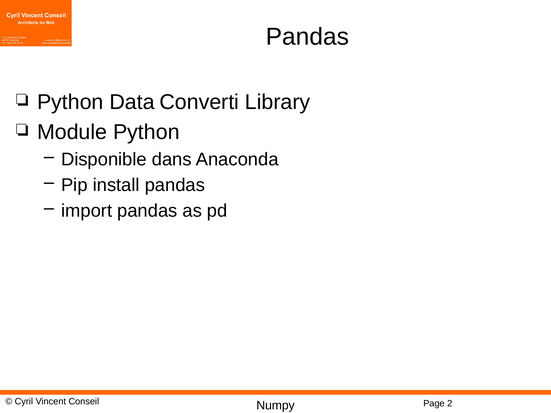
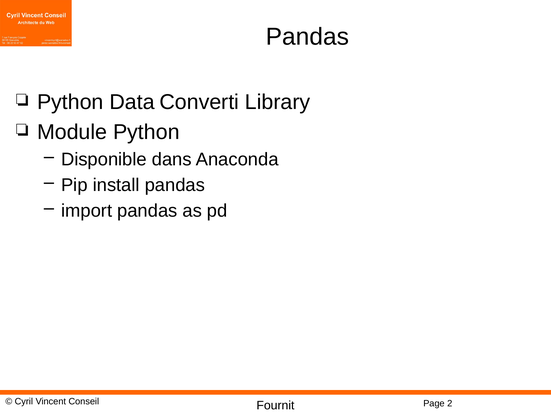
Numpy: Numpy -> Fournit (275, 406)
